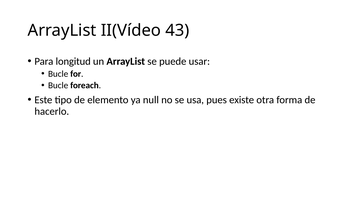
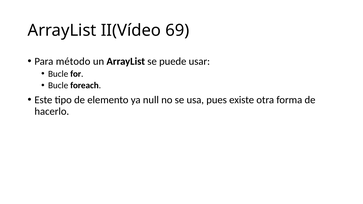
43: 43 -> 69 (177, 30)
longitud: longitud -> método (73, 61)
